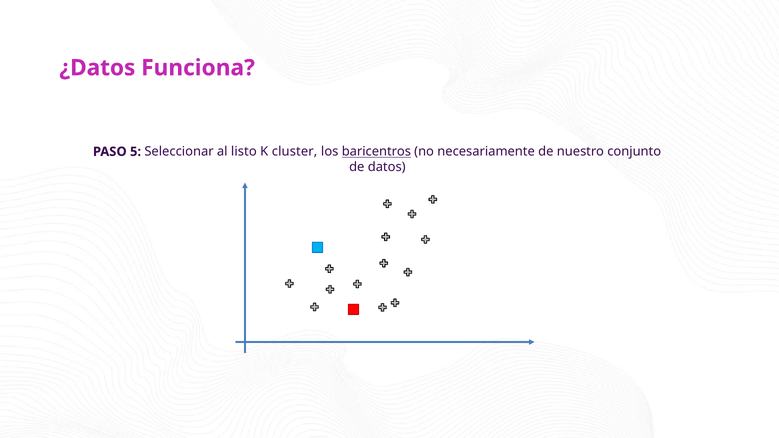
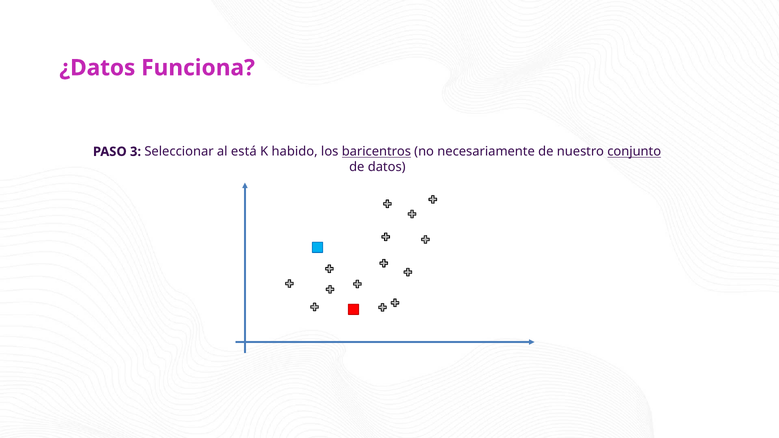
5: 5 -> 3 (136, 152)
listo: listo -> está (244, 152)
cluster: cluster -> habido (295, 152)
conjunto underline: none -> present (634, 152)
